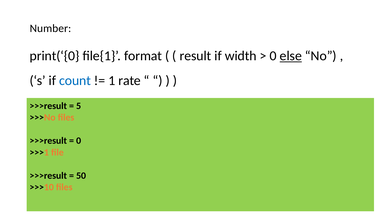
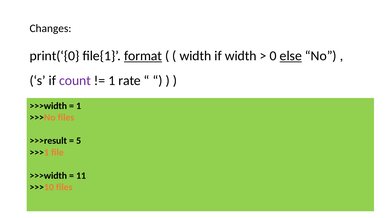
Number: Number -> Changes (50, 28)
format underline: none -> present (143, 56)
result: result -> width (195, 56)
count colour: blue -> purple (75, 81)
>>>result: >>>result -> >>>width (48, 106)
5: 5 -> 1 (79, 106)
0: 0 -> 5 (79, 141)
>>>result: >>>result -> >>>width (48, 176)
50: 50 -> 11 (81, 176)
